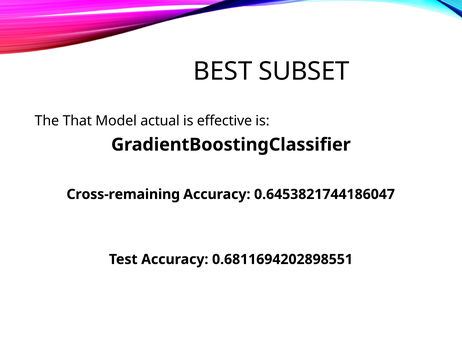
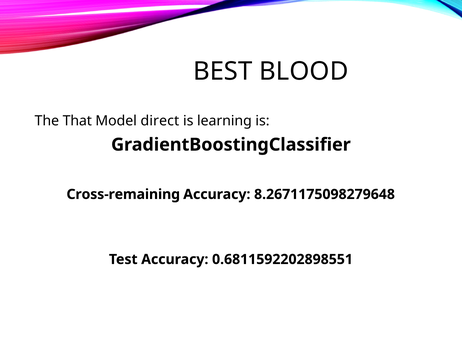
SUBSET: SUBSET -> BLOOD (304, 71)
actual: actual -> direct (160, 121)
effective: effective -> learning (224, 121)
0.6453821744186047: 0.6453821744186047 -> 8.2671175098279648 (324, 194)
0.6811694202898551: 0.6811694202898551 -> 0.6811592202898551 (282, 259)
